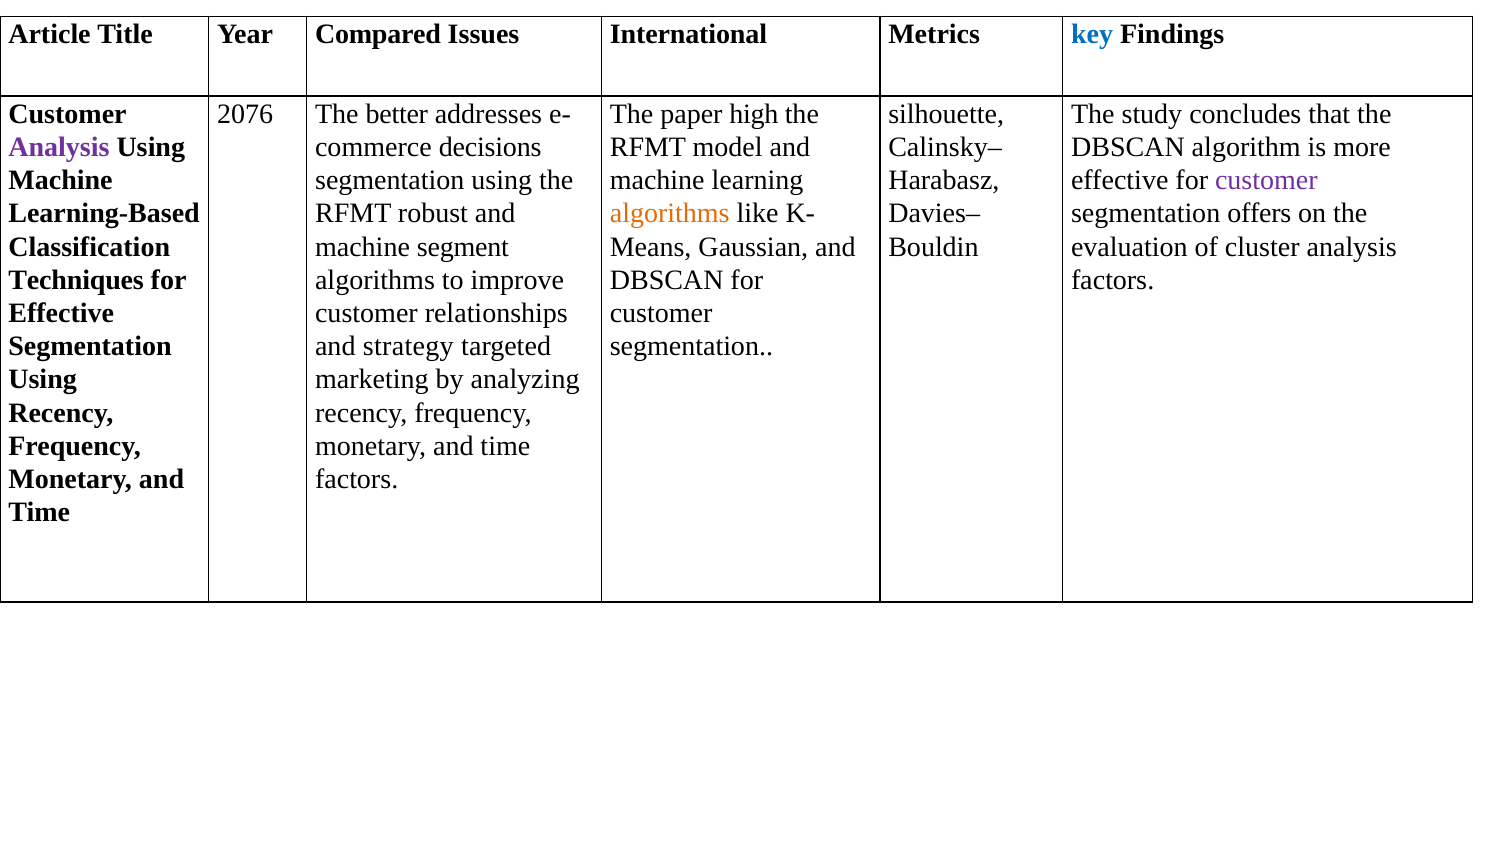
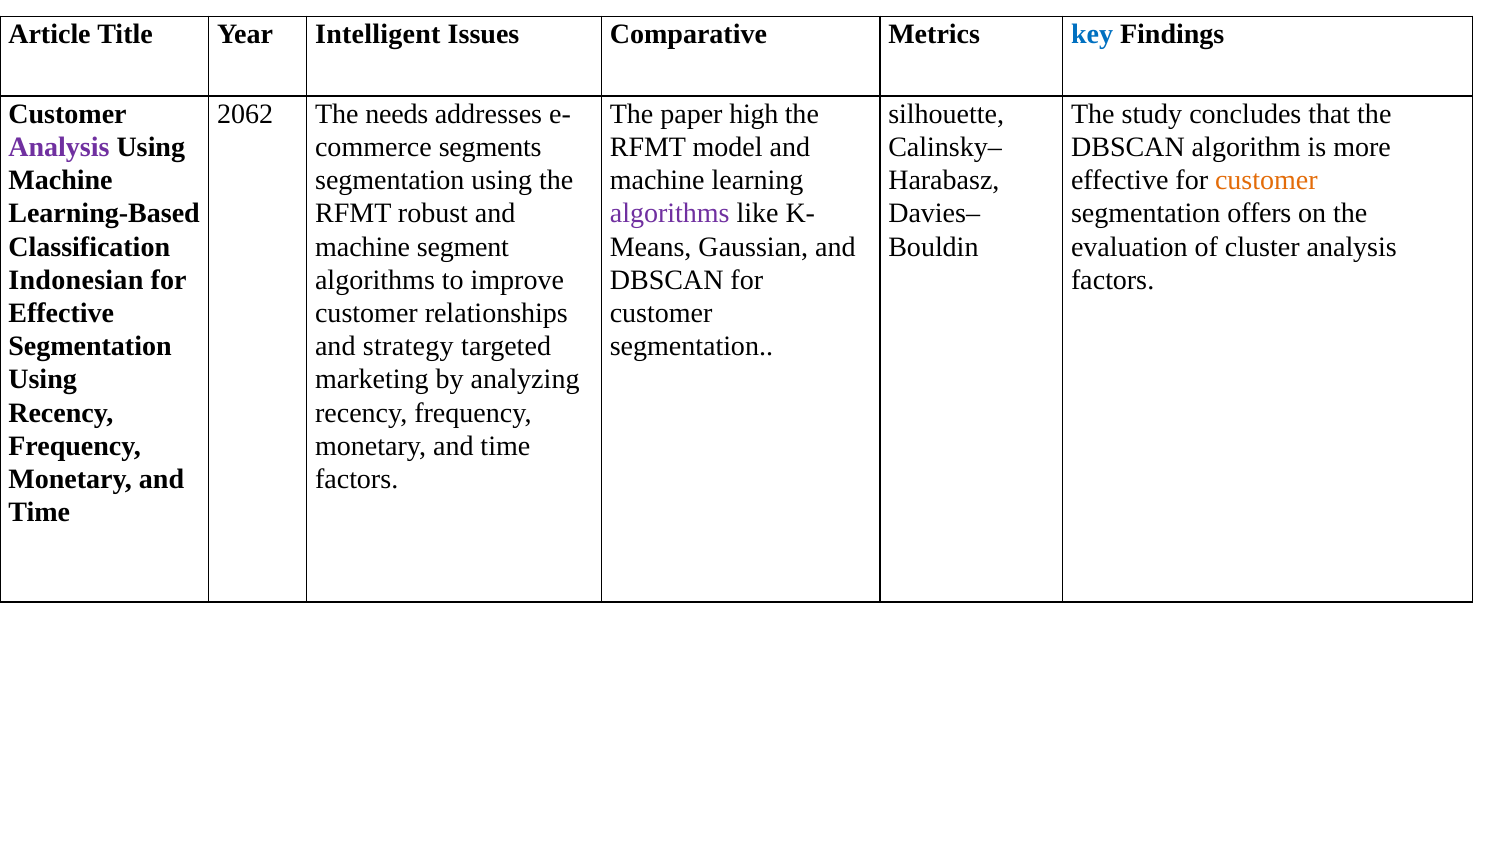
Compared: Compared -> Intelligent (378, 34)
International: International -> Comparative (688, 34)
2076: 2076 -> 2062 (245, 114)
better: better -> needs (397, 114)
decisions: decisions -> segments (490, 147)
customer colour: purple -> orange (1266, 180)
algorithms colour: orange -> purple (670, 213)
Techniques: Techniques -> Indonesian (76, 280)
